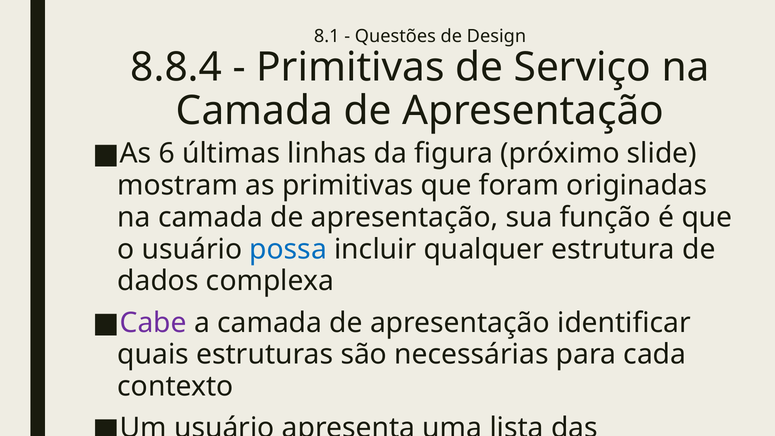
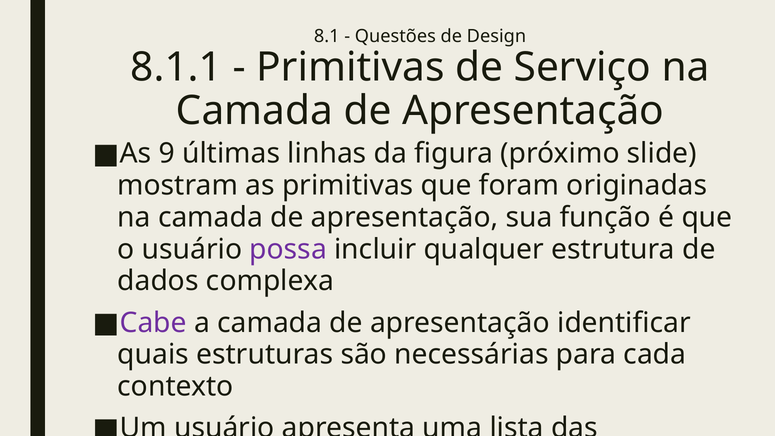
8.8.4: 8.8.4 -> 8.1.1 (176, 67)
6: 6 -> 9 (167, 154)
possa colour: blue -> purple (288, 249)
